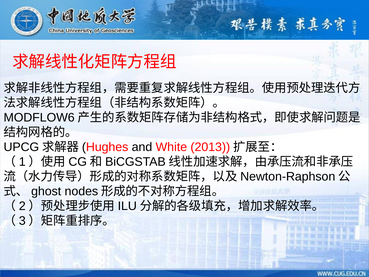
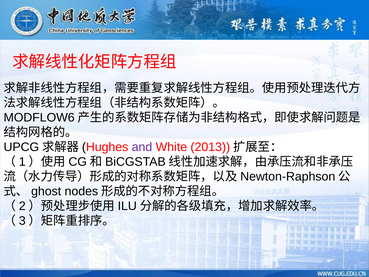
and colour: black -> purple (142, 147)
